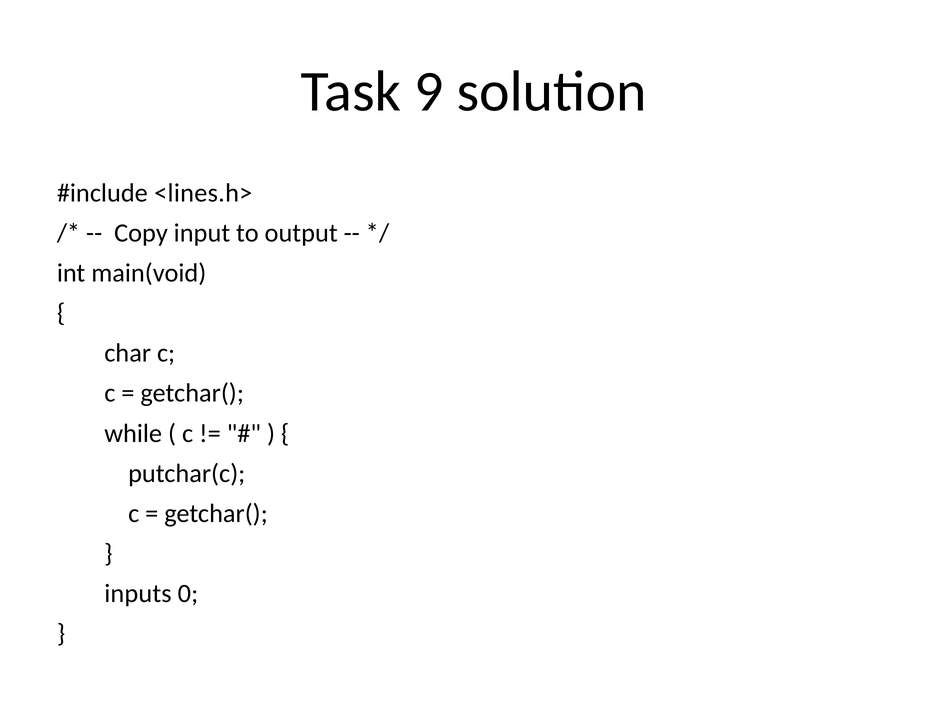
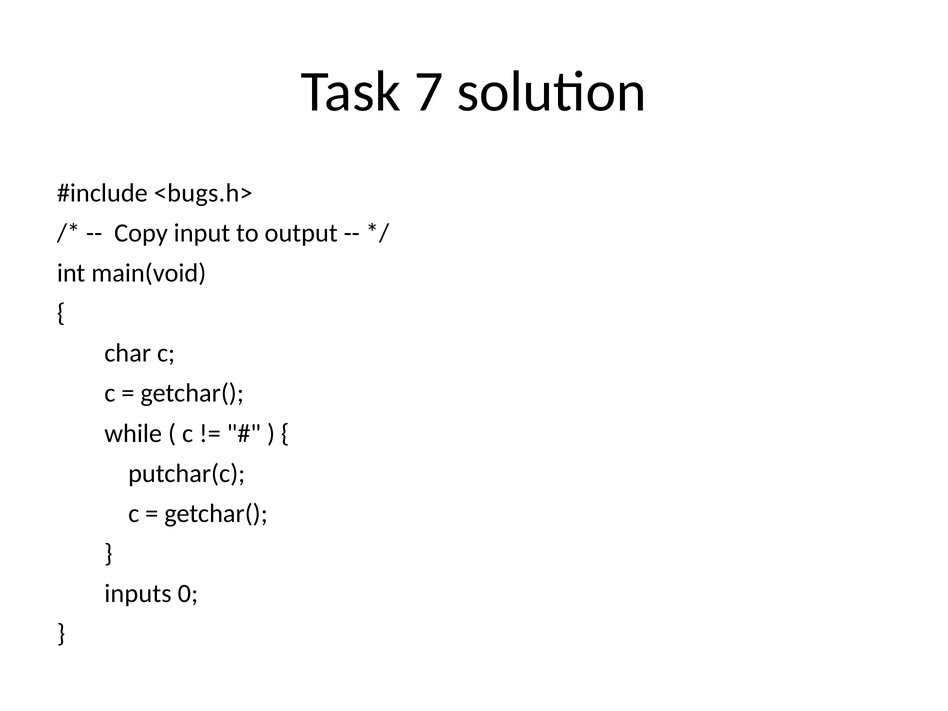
9: 9 -> 7 (429, 92)
<lines.h>: <lines.h> -> <bugs.h> (203, 193)
